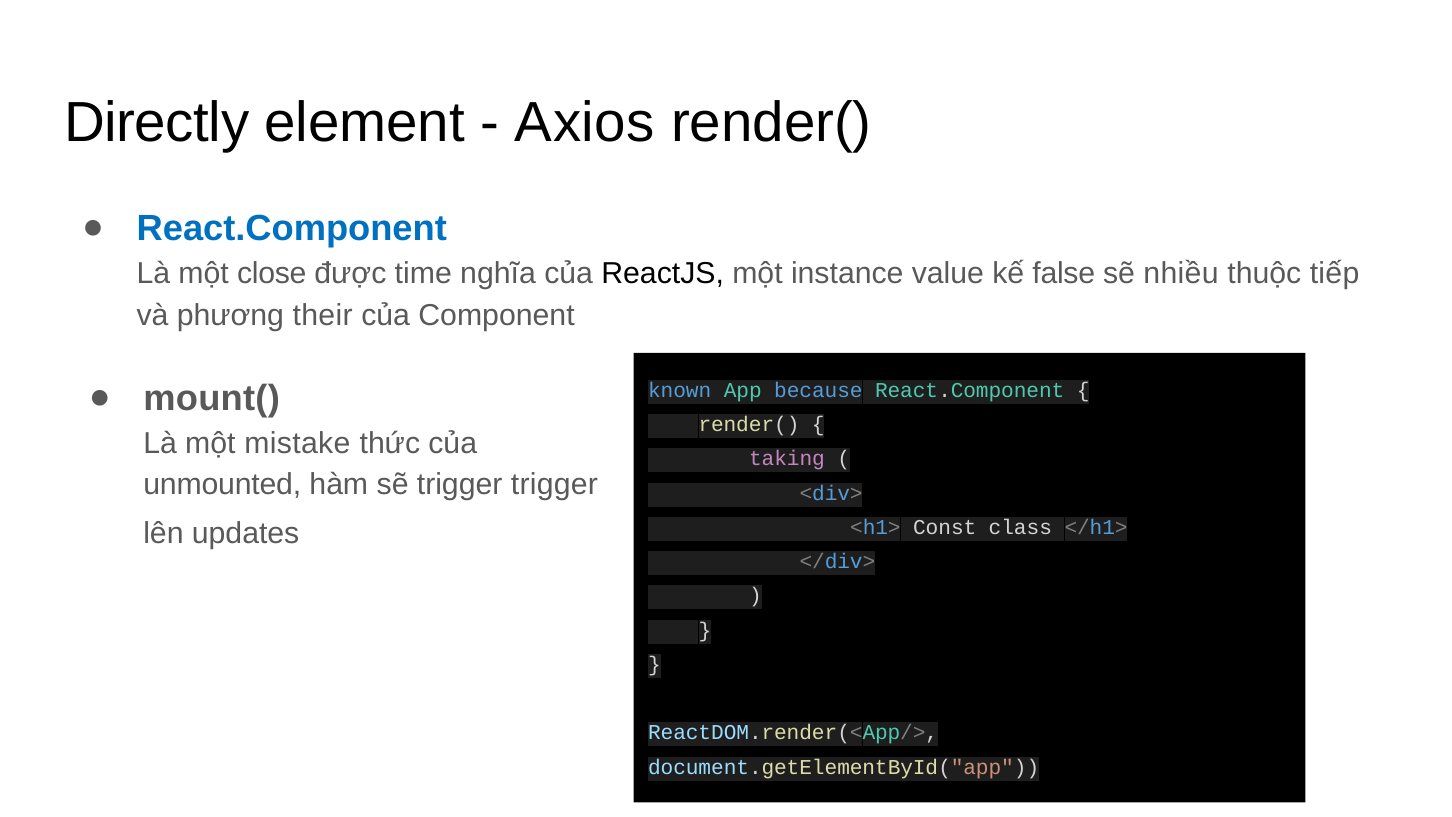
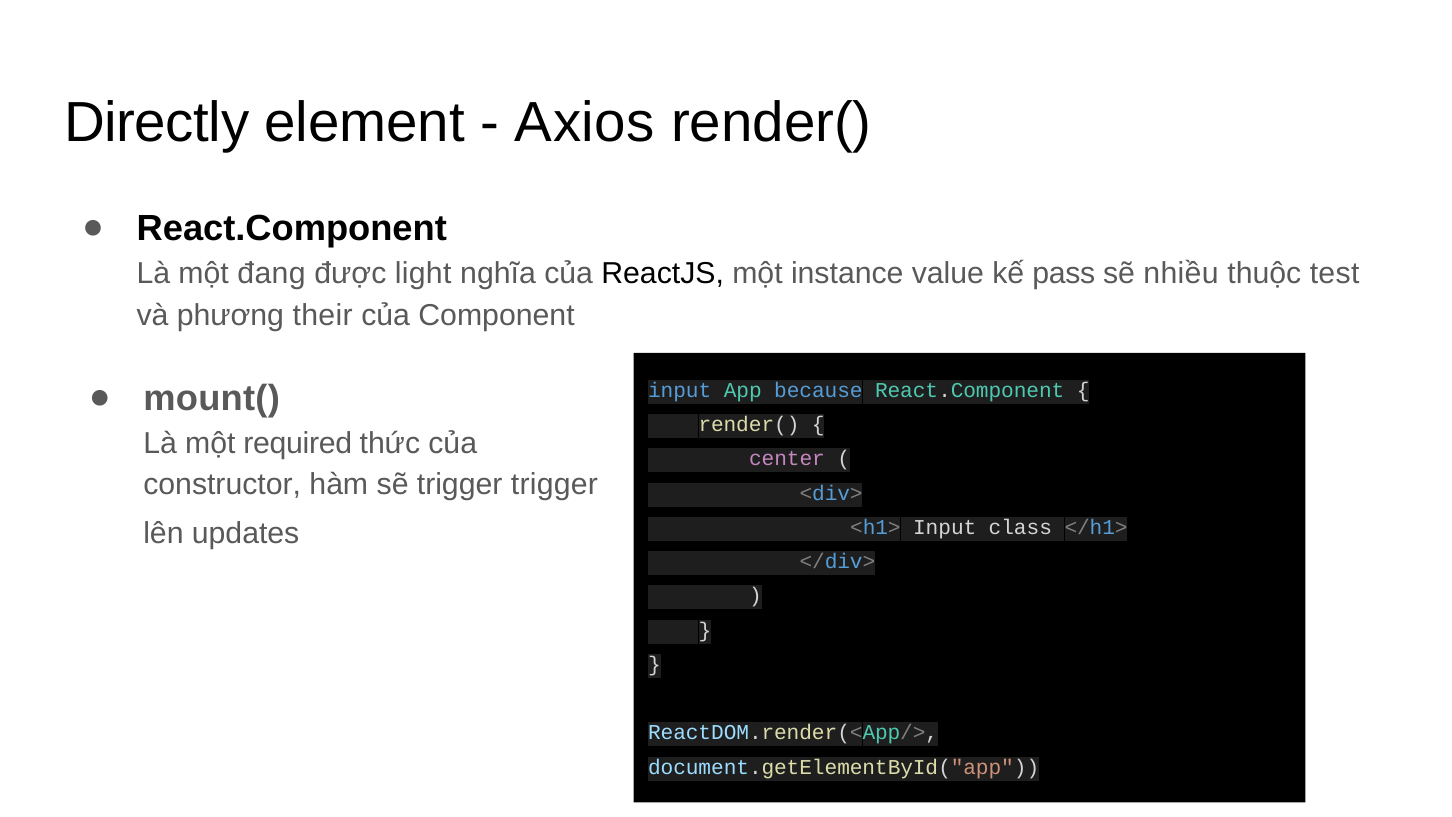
React.Component colour: blue -> black (292, 228)
close: close -> đang (271, 273)
time: time -> light (423, 273)
false: false -> pass (1064, 273)
tiếp: tiếp -> test (1335, 273)
known: known -> input (680, 390)
mistake: mistake -> required (298, 443)
taking: taking -> center (787, 459)
unmounted: unmounted -> constructor (222, 485)
<h1> Const: Const -> Input (945, 527)
